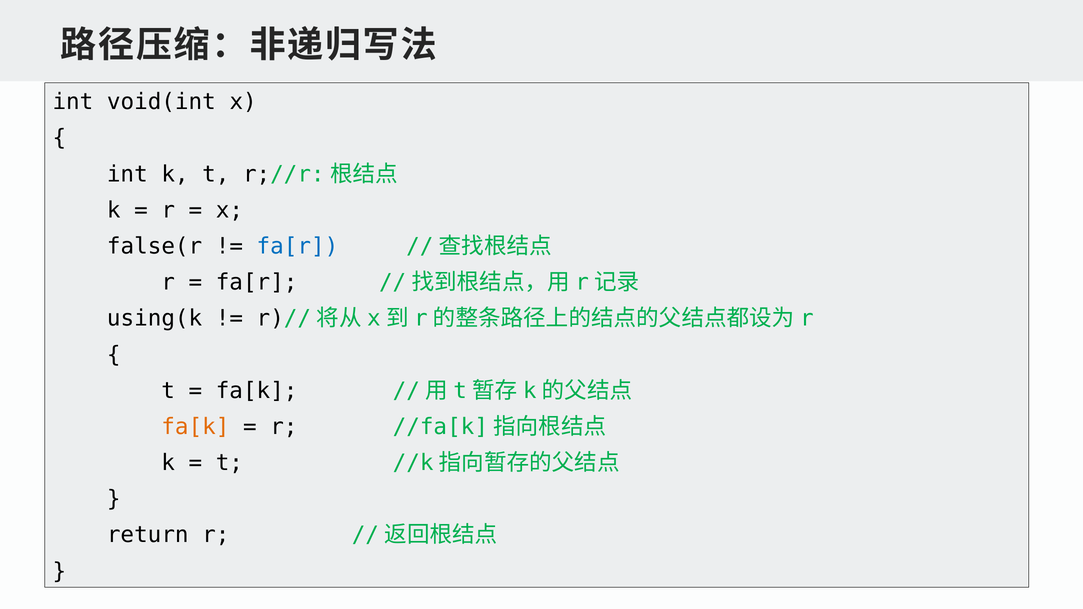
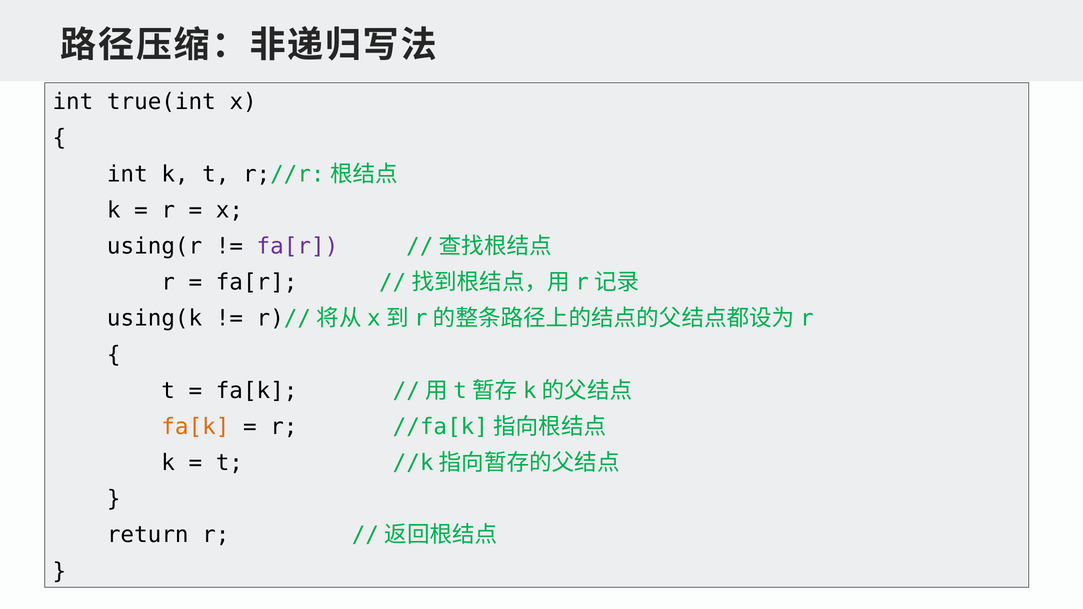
void(int: void(int -> true(int (161, 102)
false(r: false(r -> using(r (155, 246)
fa[r colour: blue -> purple (297, 246)
